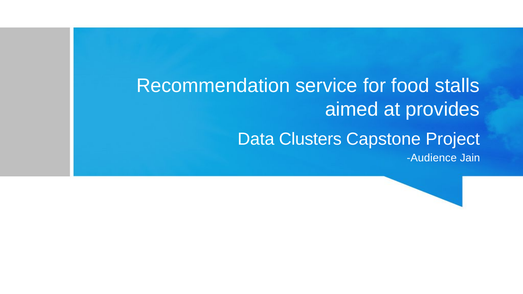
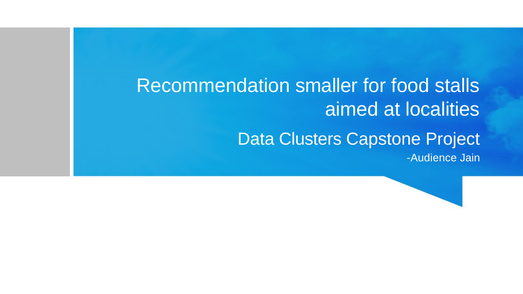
service: service -> smaller (327, 86)
provides: provides -> localities (443, 109)
